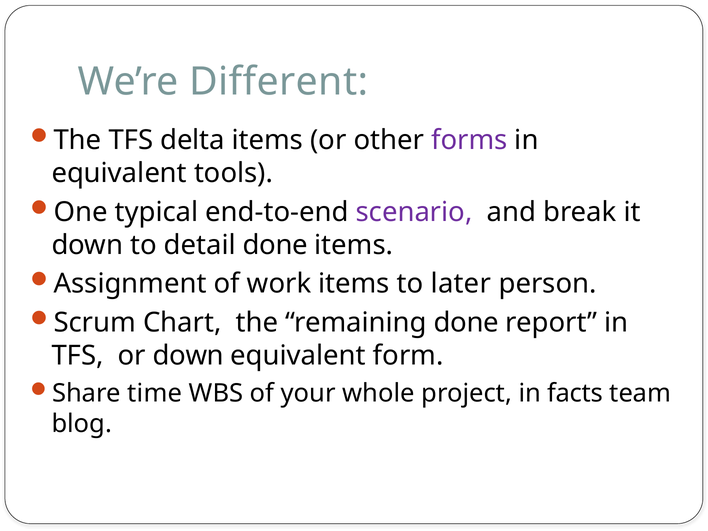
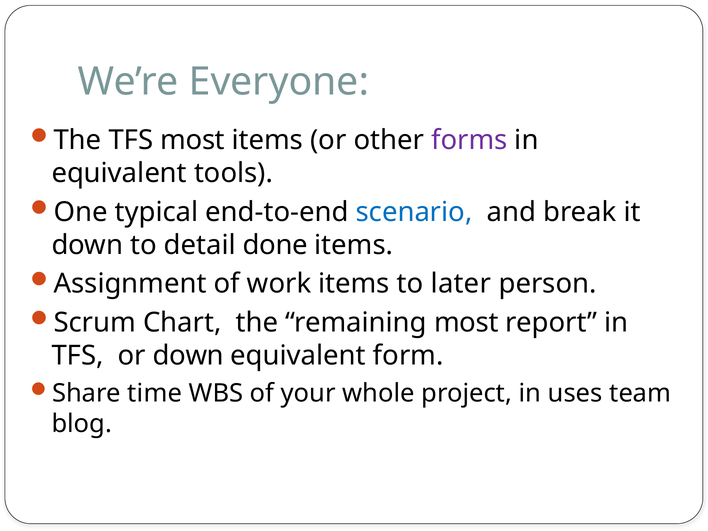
Different: Different -> Everyone (279, 82)
TFS delta: delta -> most (193, 140)
scenario colour: purple -> blue (414, 212)
remaining done: done -> most (466, 323)
facts: facts -> uses (575, 393)
